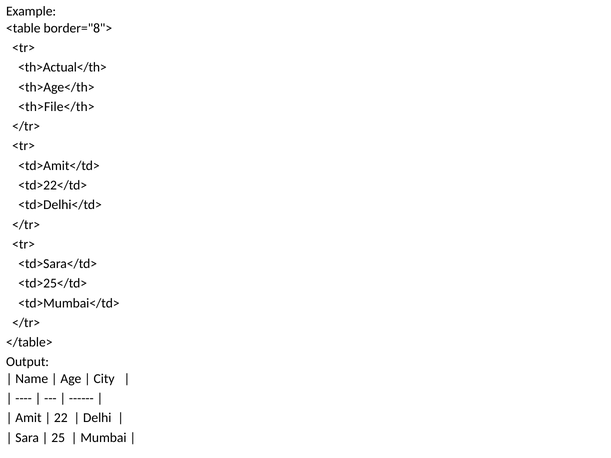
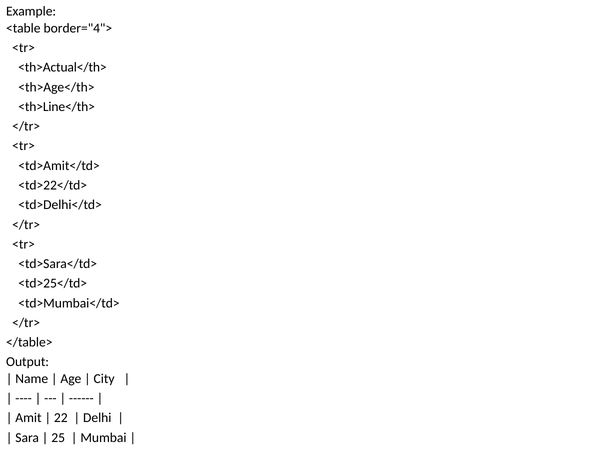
border="8">: border="8"> -> border="4"> (78, 28)
<th>File</th>: <th>File</th> -> <th>Line</th> (57, 107)
